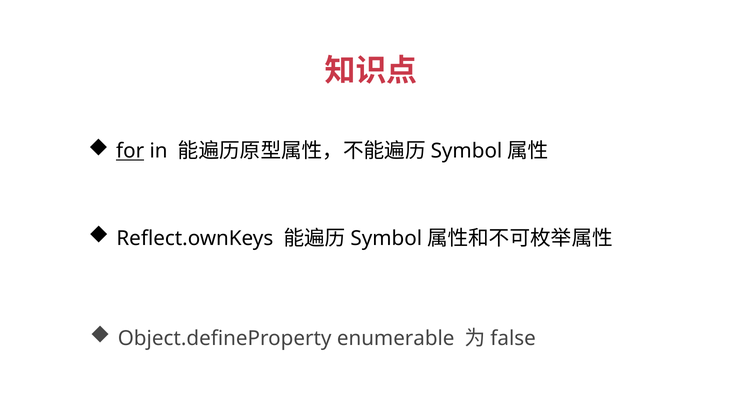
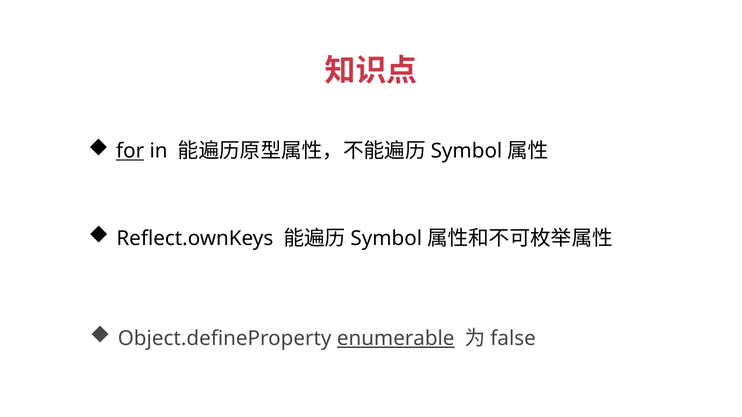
enumerable underline: none -> present (396, 339)
